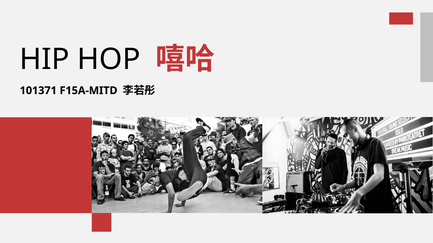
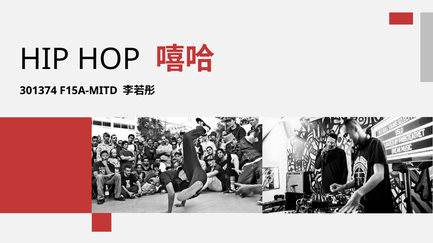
101371: 101371 -> 301374 (38, 91)
